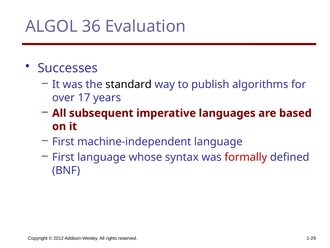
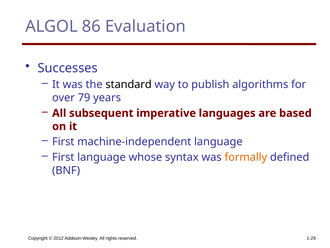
36: 36 -> 86 (91, 26)
17: 17 -> 79 (84, 98)
formally colour: red -> orange (246, 157)
